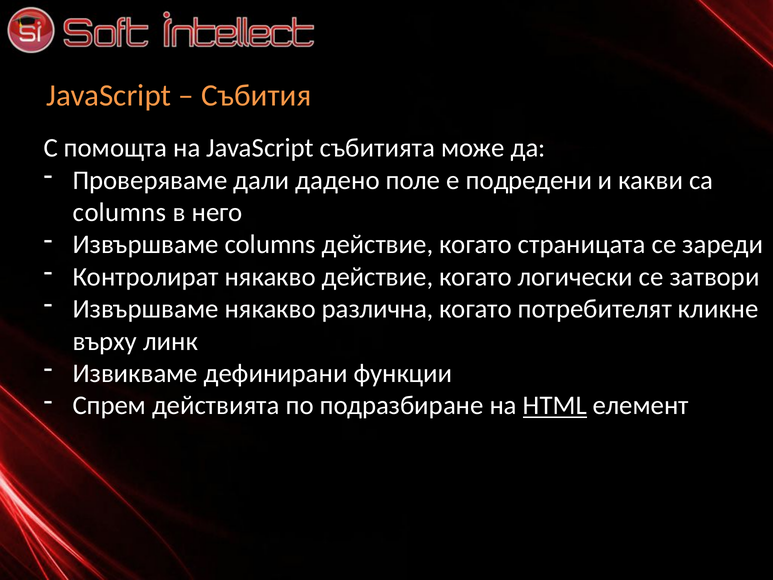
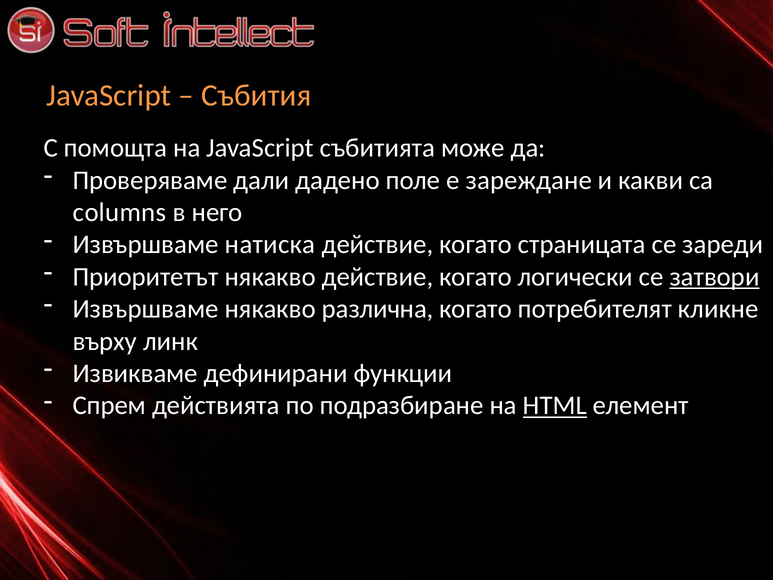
подредени: подредени -> зареждане (529, 180)
Извършваме columns: columns -> натиска (270, 244)
Контролират: Контролират -> Приоритетът (146, 277)
затвори underline: none -> present (715, 277)
